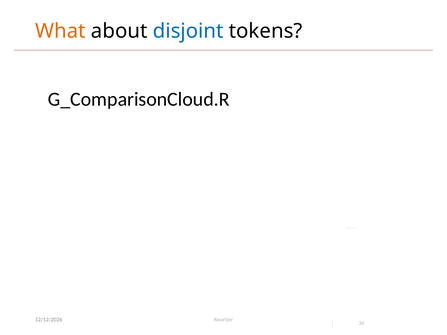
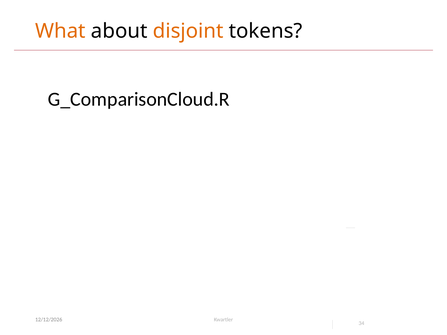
disjoint colour: blue -> orange (188, 31)
